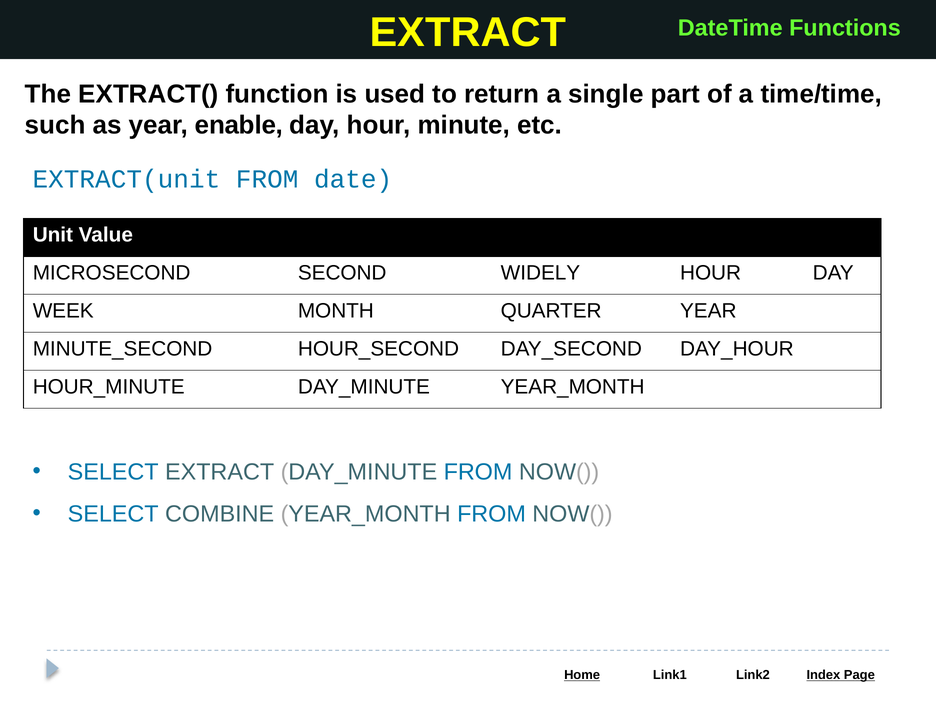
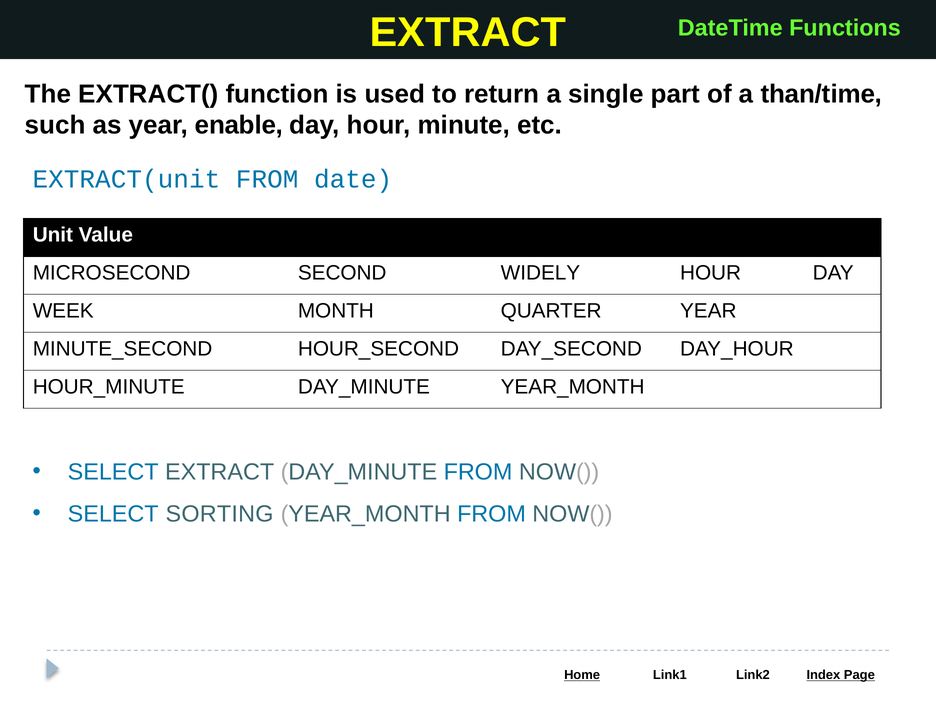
time/time: time/time -> than/time (821, 94)
COMBINE: COMBINE -> SORTING (220, 514)
